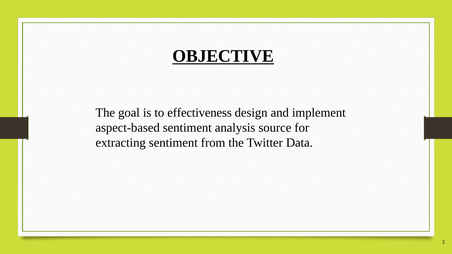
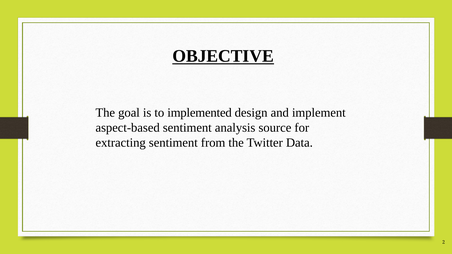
effectiveness: effectiveness -> implemented (200, 113)
